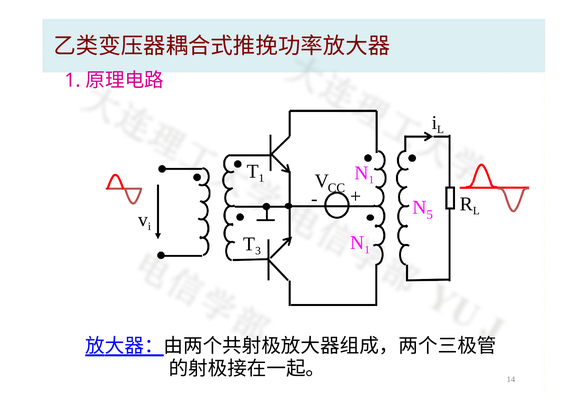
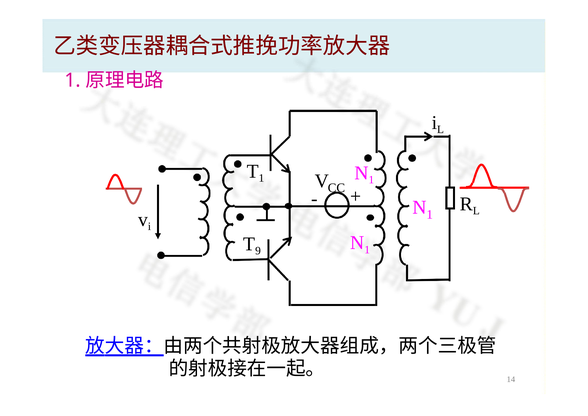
5: 5 -> 1 (430, 214)
3: 3 -> 9 (258, 251)
